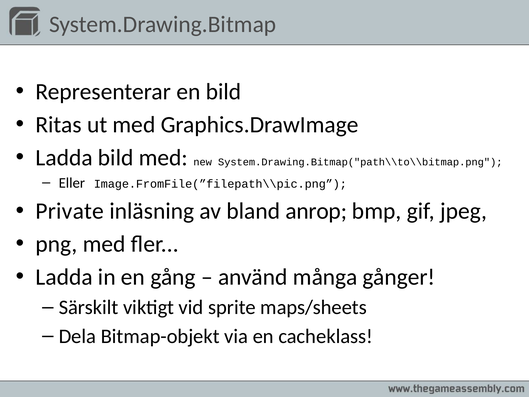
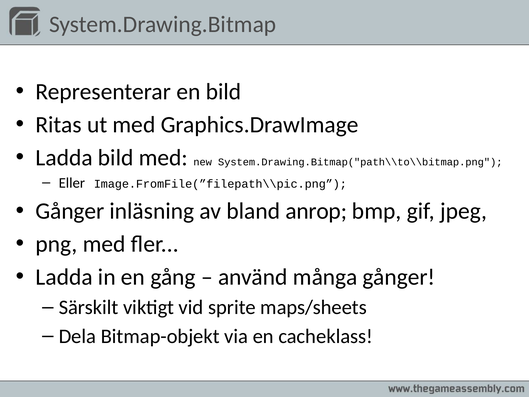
Private: Private -> Gånger (70, 211)
